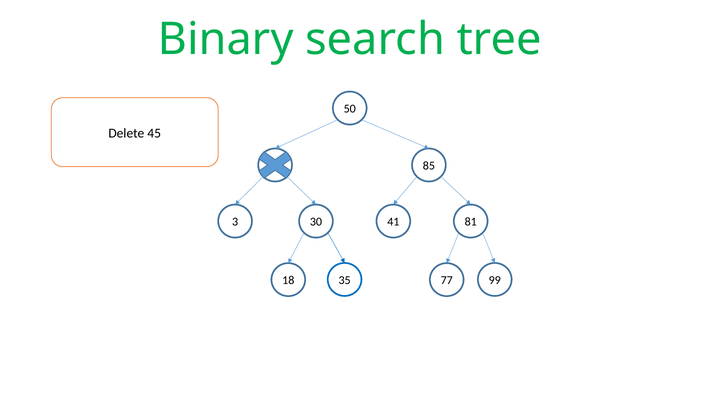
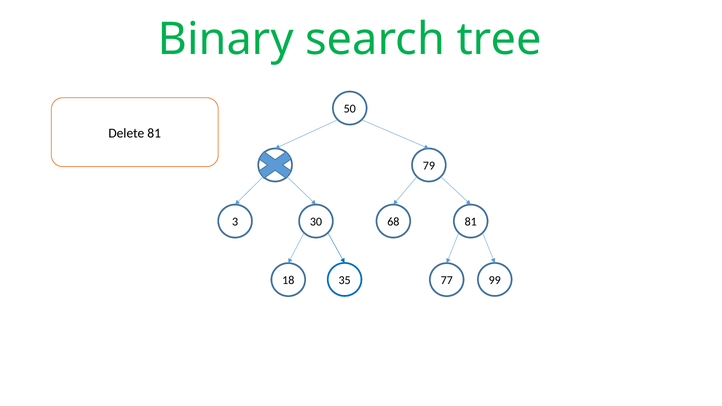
Delete 45: 45 -> 81 (154, 133)
85: 85 -> 79 (429, 166)
41: 41 -> 68 (393, 222)
